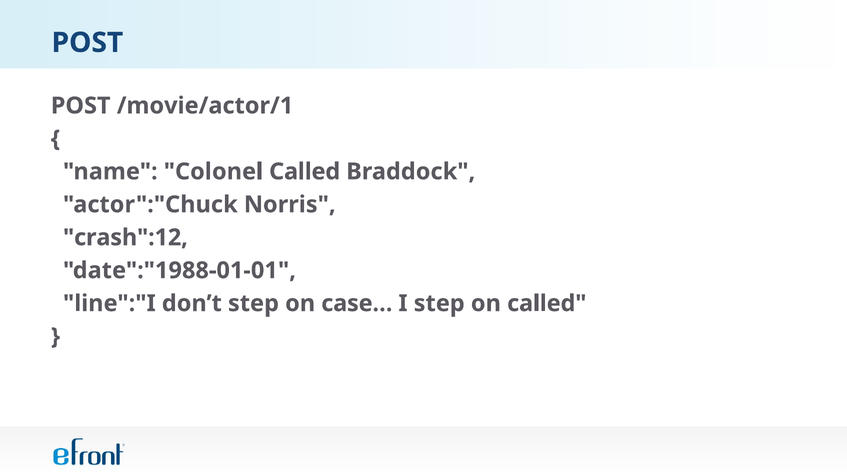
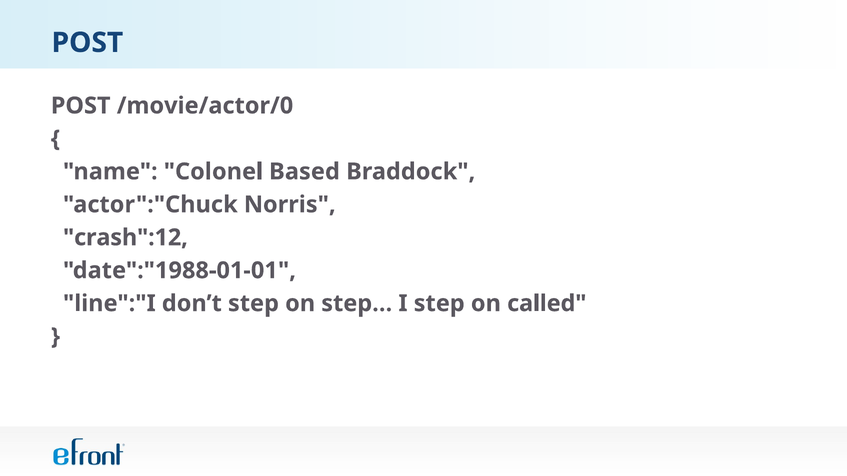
/movie/actor/1: /movie/actor/1 -> /movie/actor/0 (205, 106)
Colonel Called: Called -> Based (304, 172)
case…: case… -> step… (357, 304)
